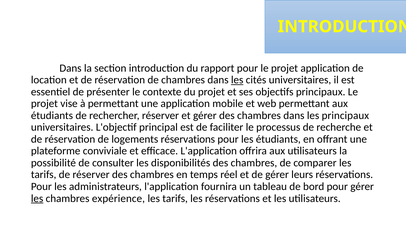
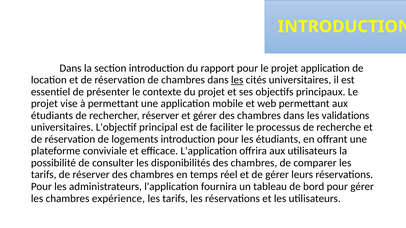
les principaux: principaux -> validations (345, 116)
logements réservations: réservations -> introduction (188, 139)
les underline: present -> none (37, 199)
